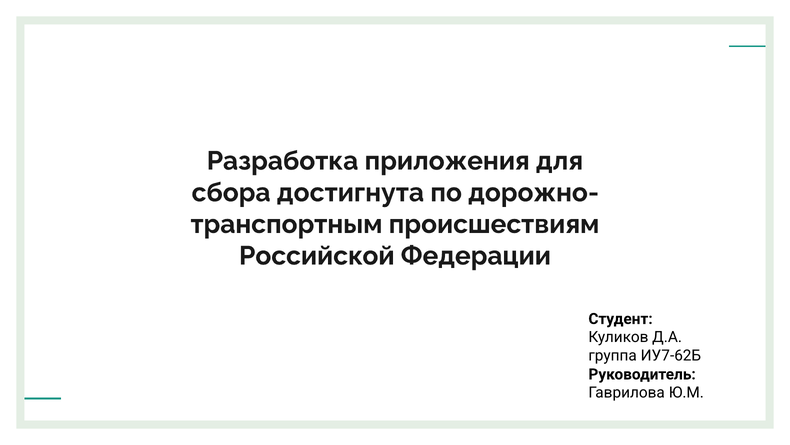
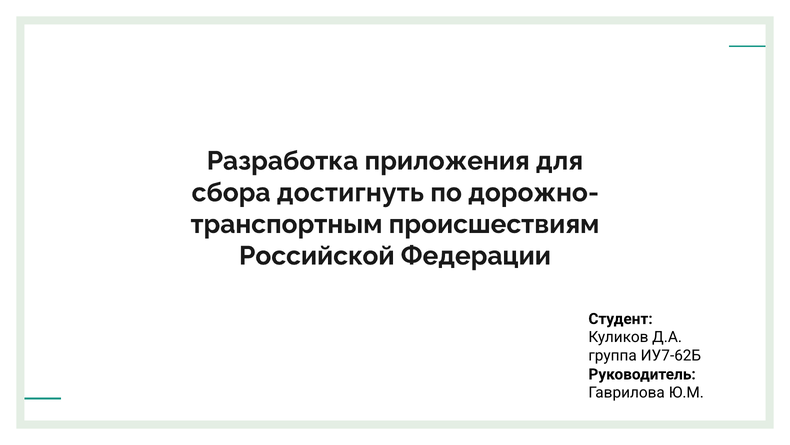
достигнута: достигнута -> достигнуть (350, 192)
